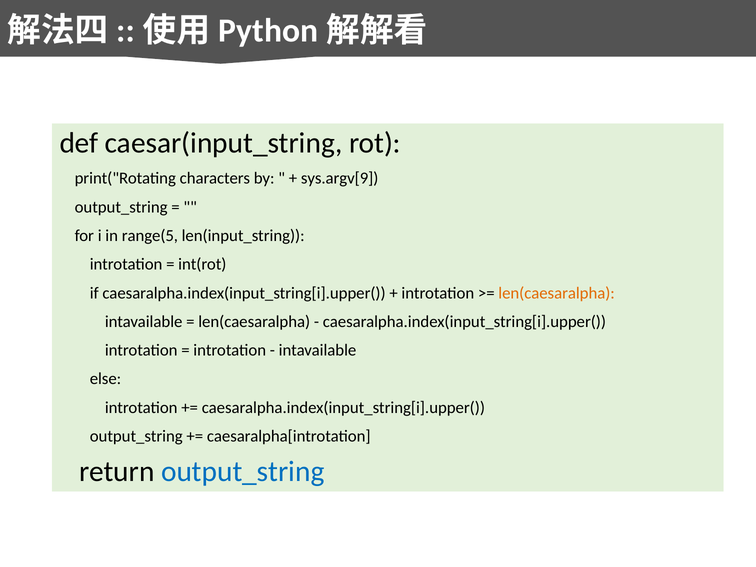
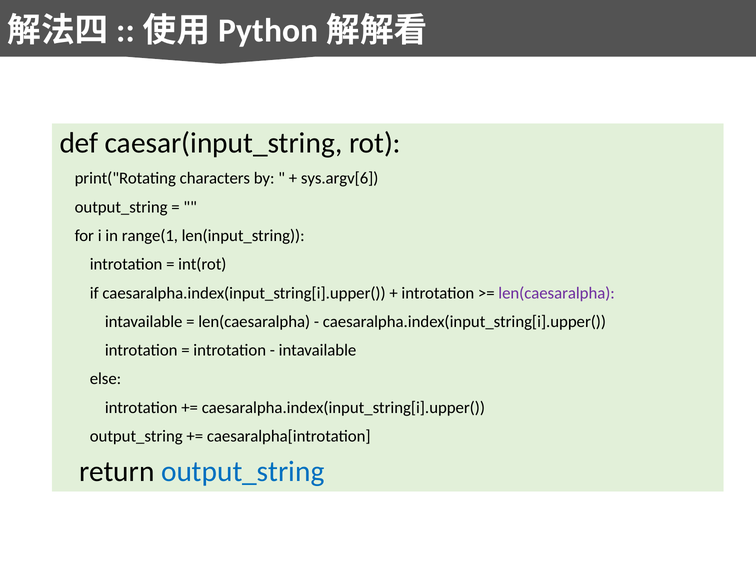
sys.argv[9: sys.argv[9 -> sys.argv[6 (340, 178)
range(5: range(5 -> range(1 (150, 236)
len(caesaralpha colour: orange -> purple (557, 293)
